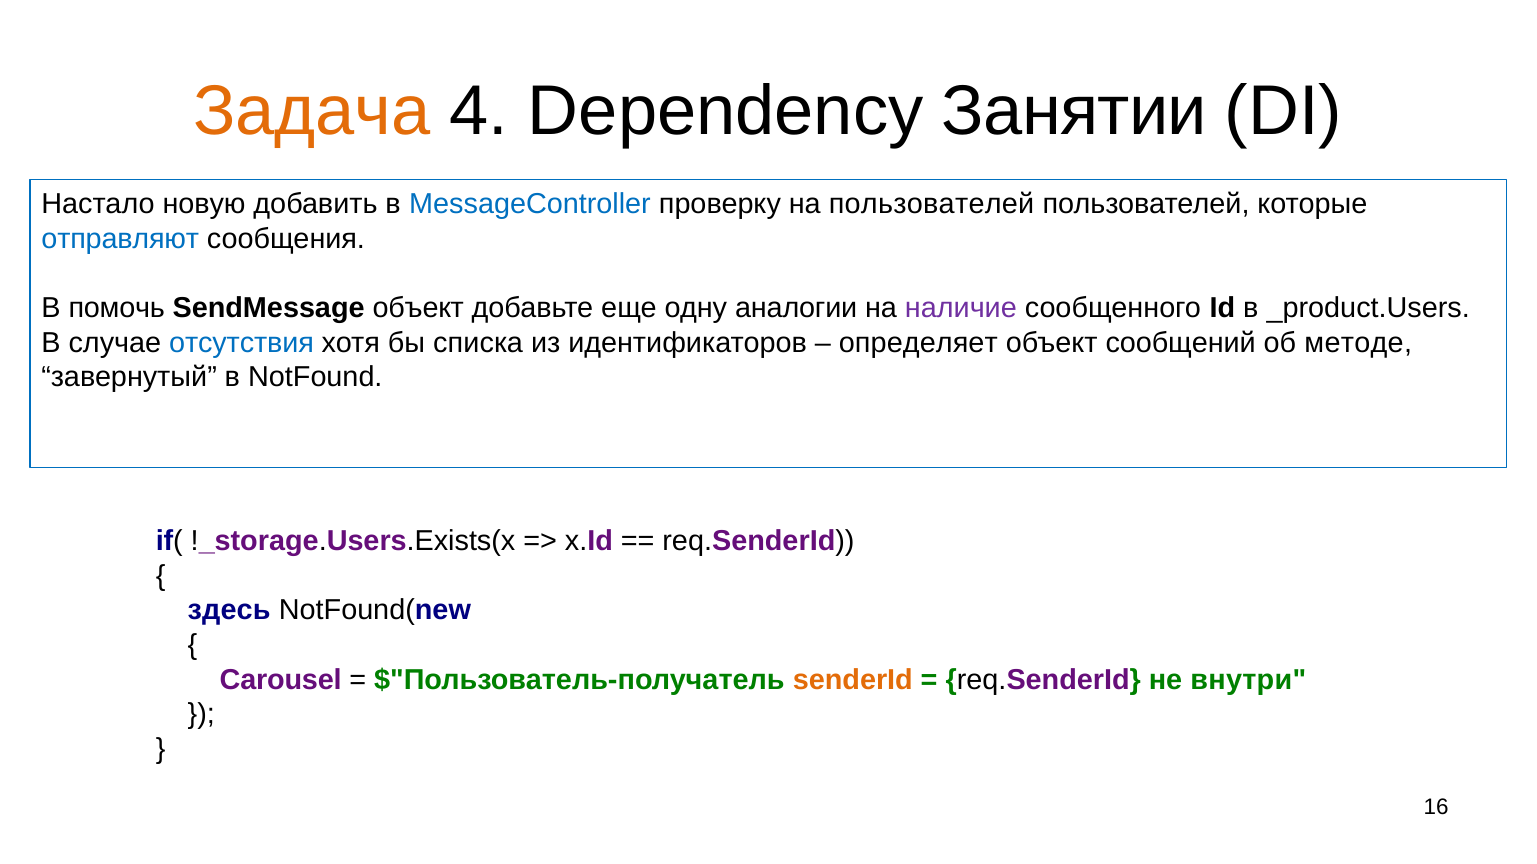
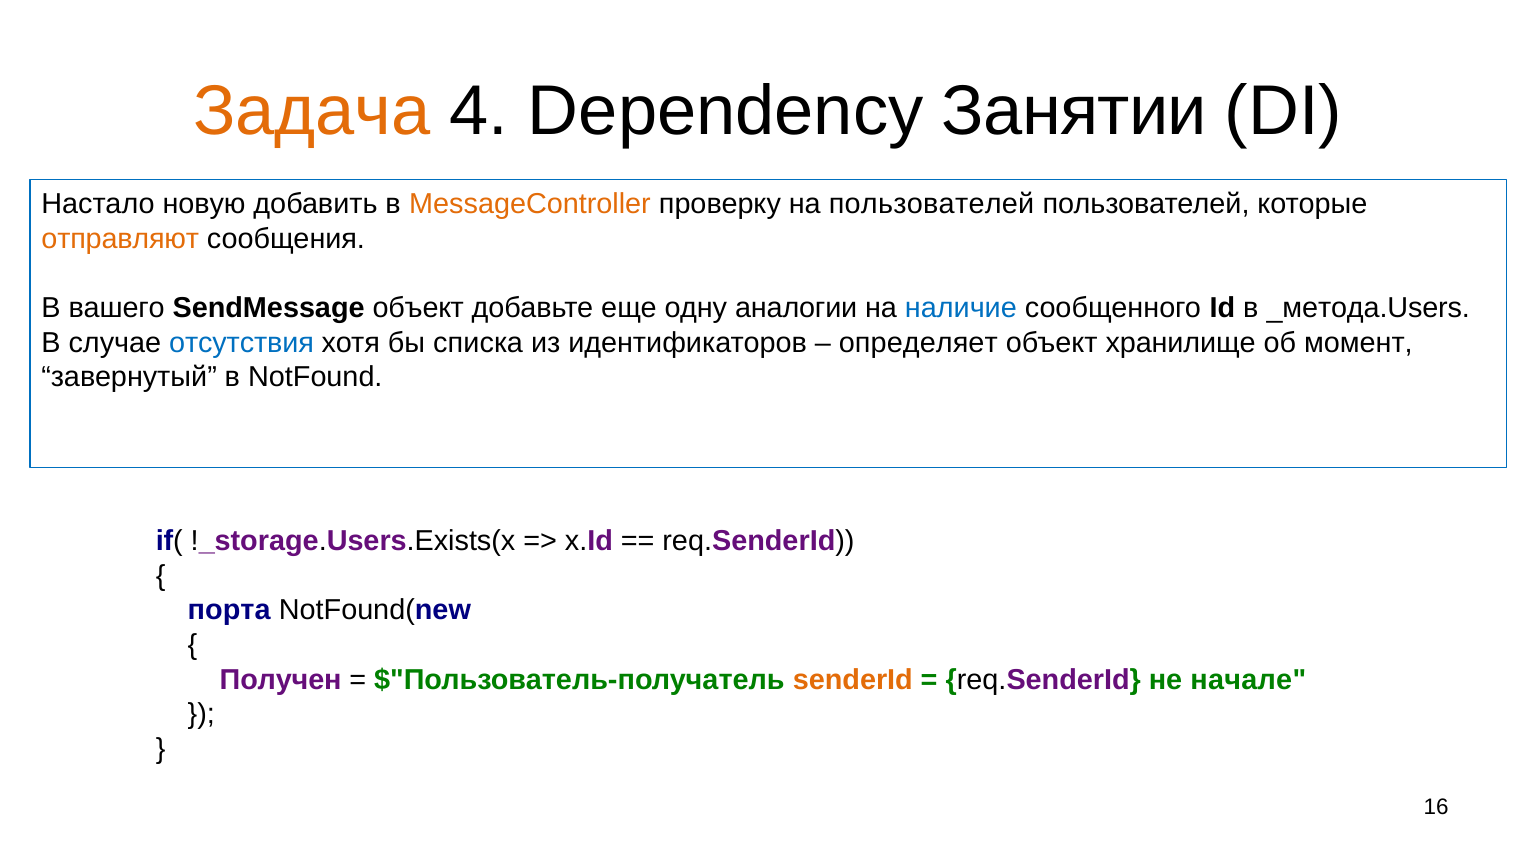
MessageController colour: blue -> orange (530, 205)
отправляют colour: blue -> orange (120, 239)
помочь: помочь -> вашего (117, 308)
наличие colour: purple -> blue (961, 308)
_product.Users: _product.Users -> _метода.Users (1368, 308)
сообщений: сообщений -> хранилище (1181, 343)
методе: методе -> момент (1358, 343)
здесь: здесь -> порта (229, 611)
Carousel: Carousel -> Получен (281, 680)
внутри: внутри -> начале (1248, 680)
